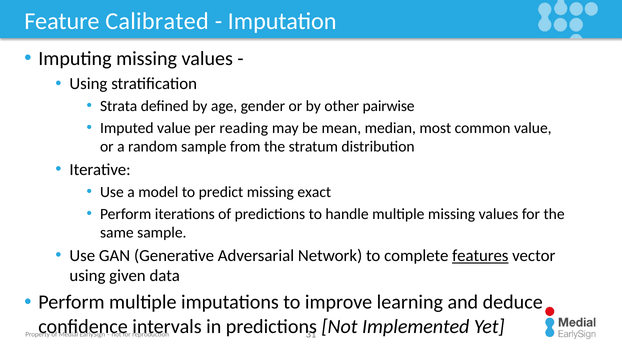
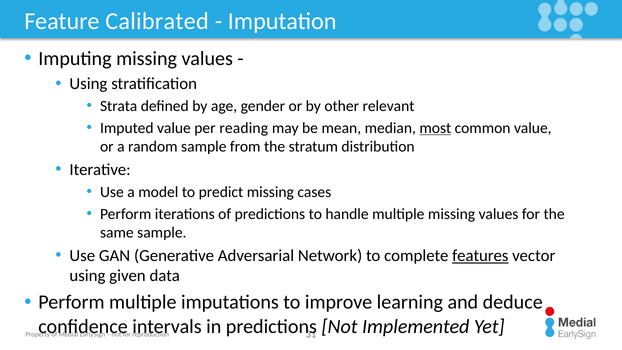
pairwise: pairwise -> relevant (389, 106)
most underline: none -> present (435, 128)
exact: exact -> cases (314, 192)
